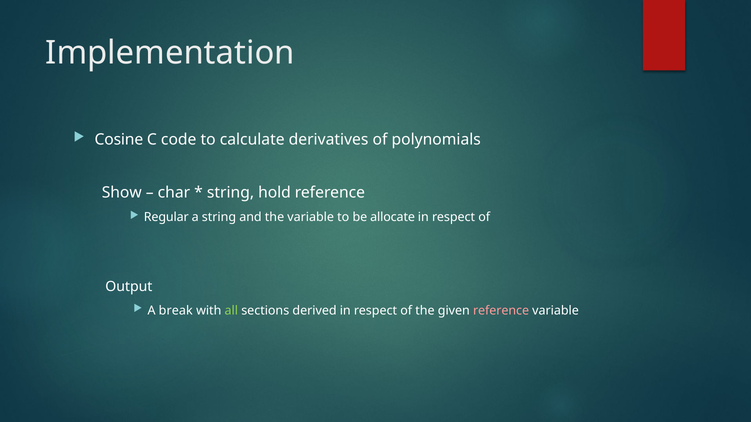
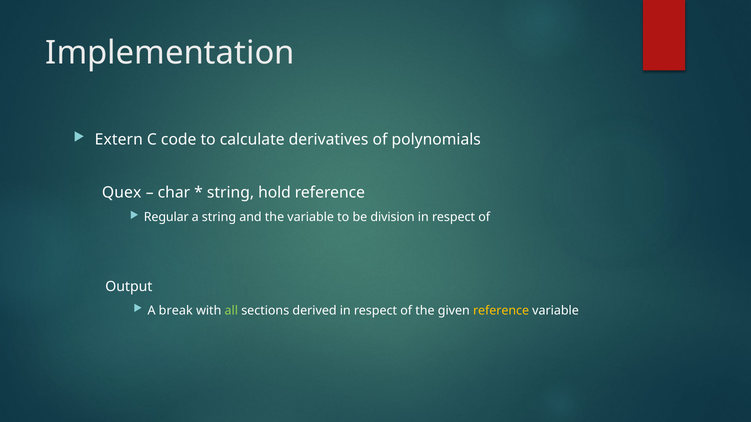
Cosine: Cosine -> Extern (119, 140)
Show: Show -> Quex (122, 193)
allocate: allocate -> division (393, 217)
reference colour: pink -> yellow (501, 311)
